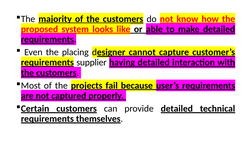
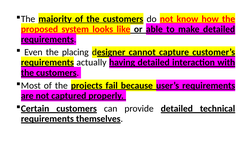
supplier: supplier -> actually (91, 62)
